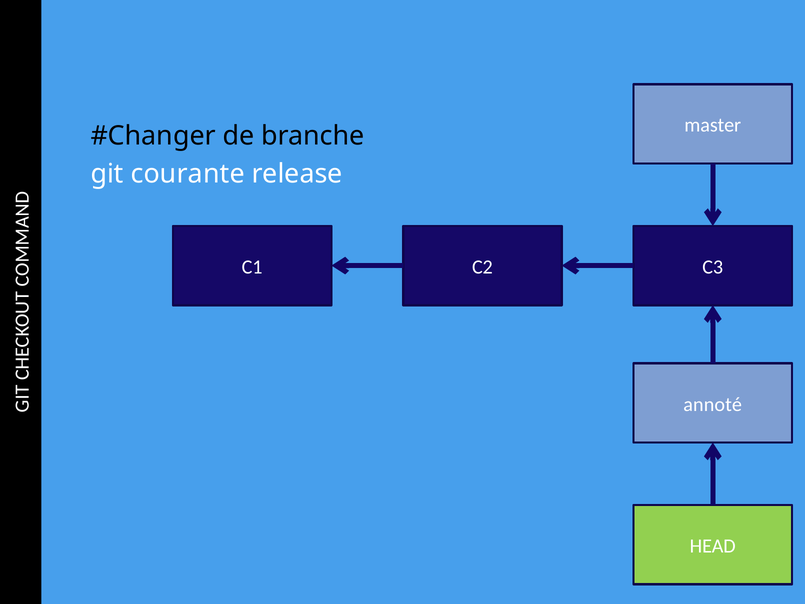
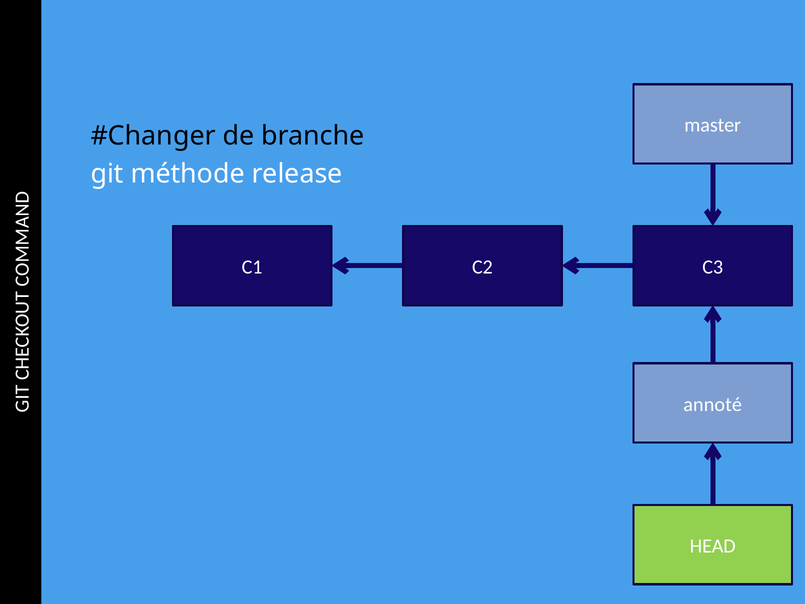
courante: courante -> méthode (188, 174)
